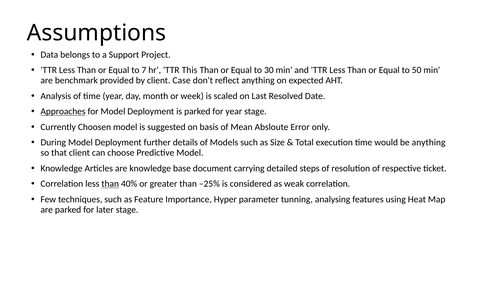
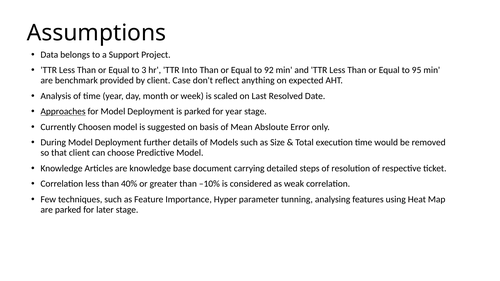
7: 7 -> 3 (144, 70)
This: This -> Into (190, 70)
30: 30 -> 92 (269, 70)
50: 50 -> 95 (417, 70)
be anything: anything -> removed (429, 143)
than underline: present -> none (110, 184)
–25%: –25% -> –10% (209, 184)
